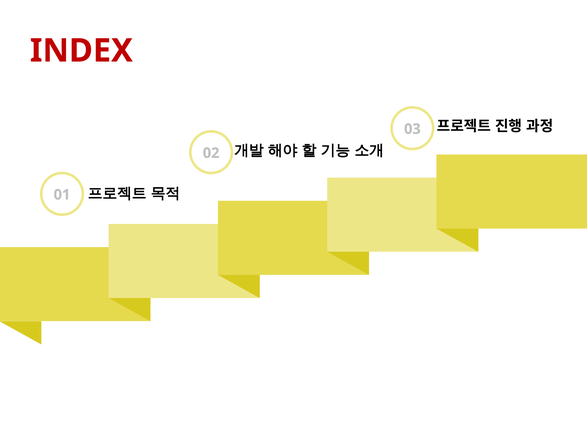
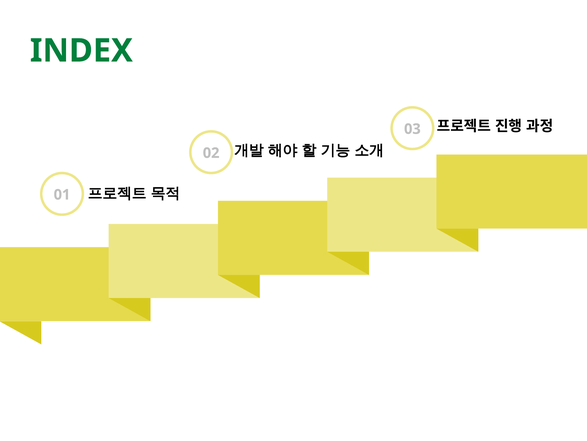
INDEX colour: red -> green (81, 51)
